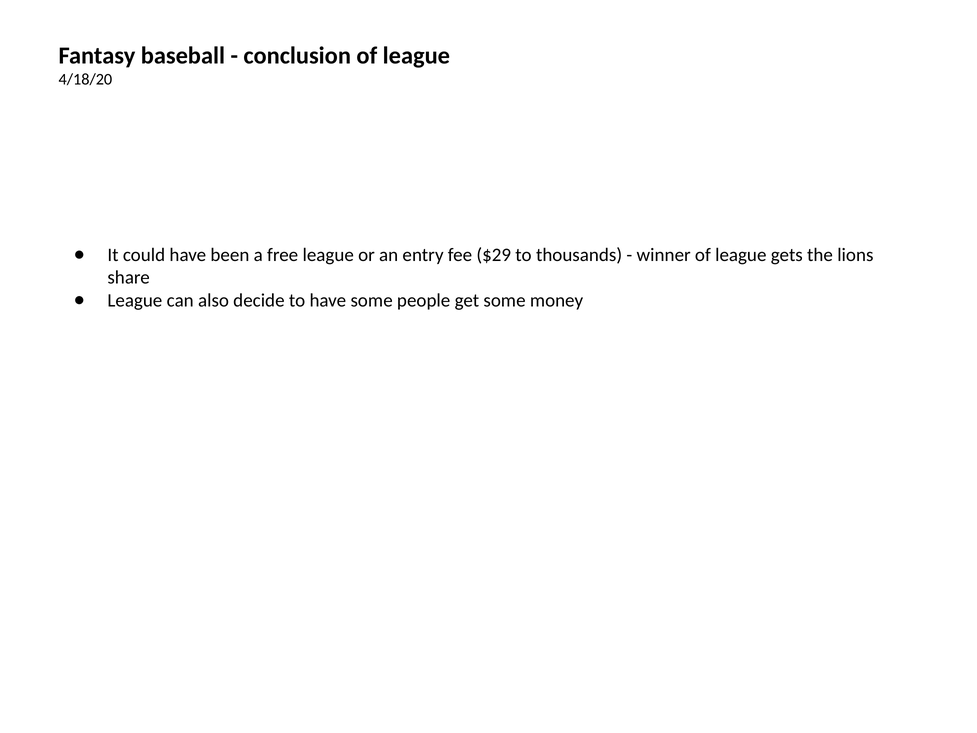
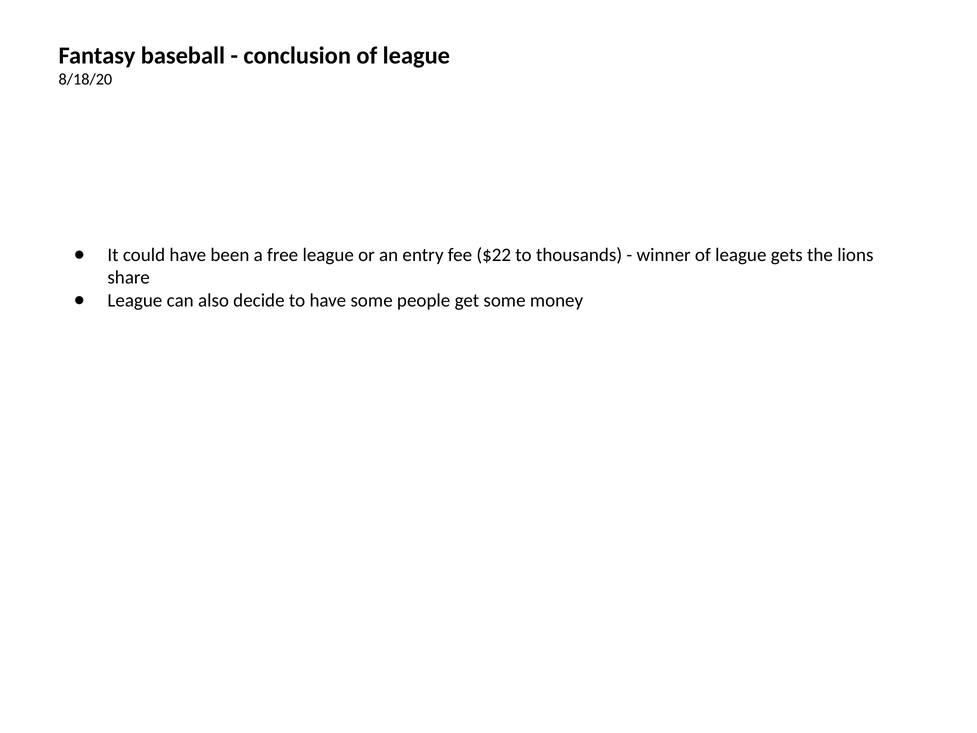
4/18/20: 4/18/20 -> 8/18/20 (85, 79)
$29: $29 -> $22 (494, 255)
